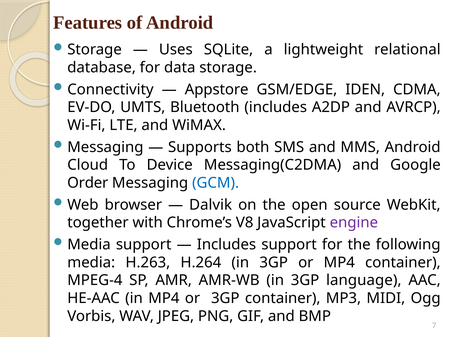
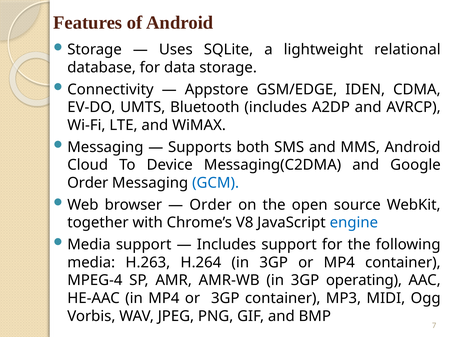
Dalvik: Dalvik -> Order (211, 205)
engine colour: purple -> blue (354, 223)
language: language -> operating (364, 280)
